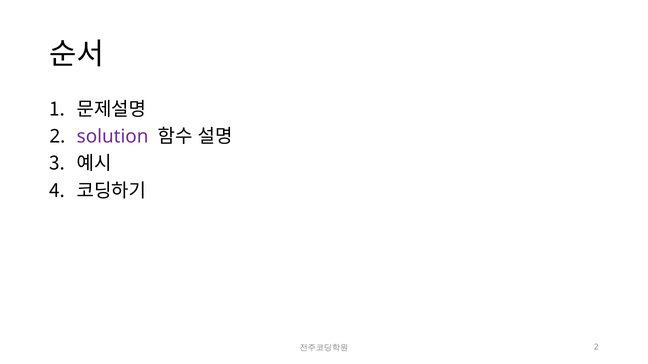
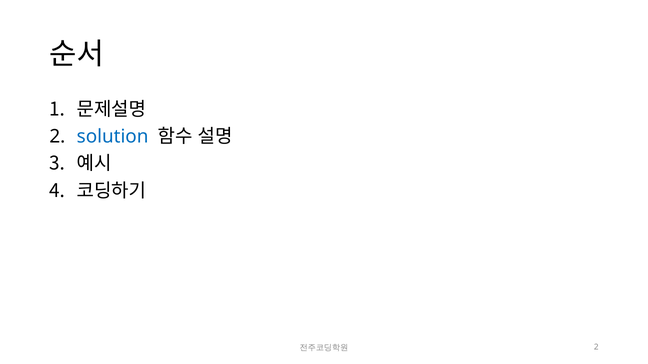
solution colour: purple -> blue (113, 137)
